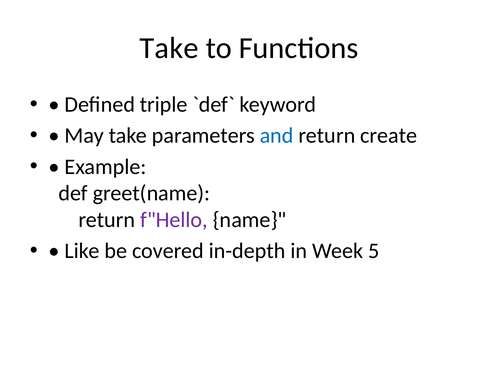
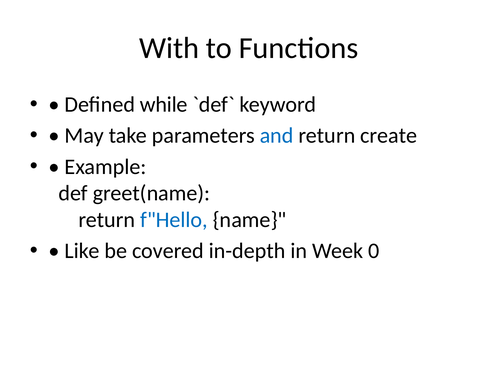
Take: Take -> With (169, 48)
triple: triple -> while (164, 104)
f"Hello colour: purple -> blue (174, 220)
5: 5 -> 0 (374, 251)
